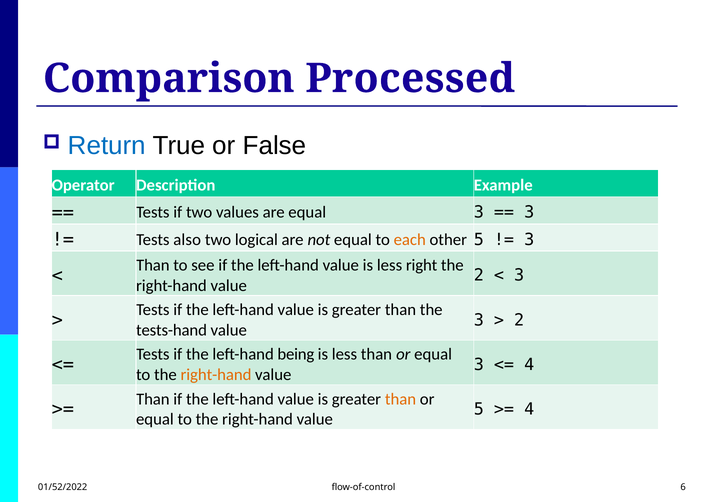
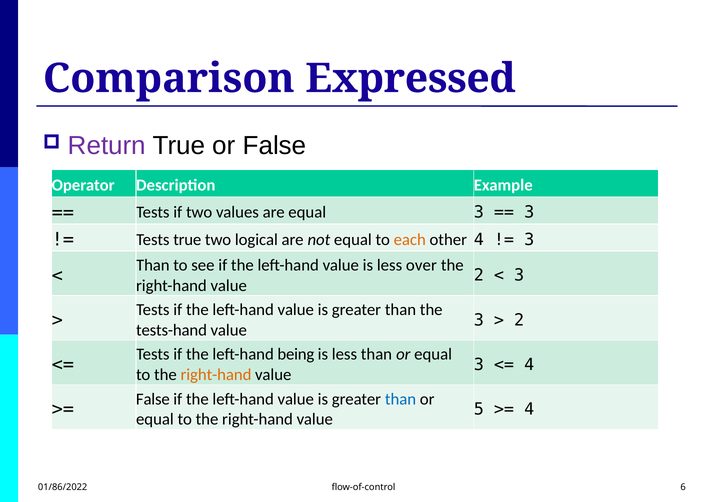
Processed: Processed -> Expressed (411, 79)
Return colour: blue -> purple (107, 146)
Tests also: also -> true (187, 240)
other 5: 5 -> 4 (479, 240)
right: right -> over (421, 265)
Than: Than -> False (153, 399)
than colour: orange -> blue (401, 399)
01/52/2022: 01/52/2022 -> 01/86/2022 (63, 488)
